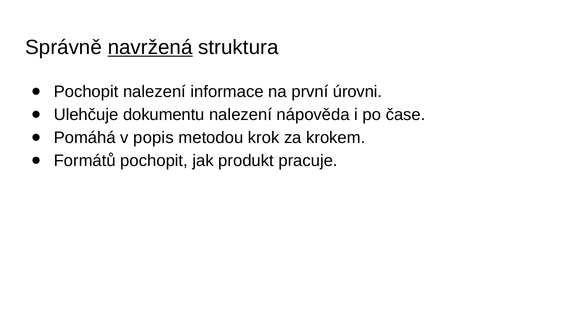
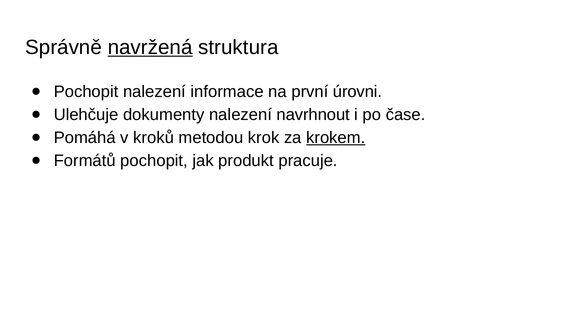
dokumentu: dokumentu -> dokumenty (164, 115)
nápověda: nápověda -> navrhnout (313, 115)
popis: popis -> kroků (154, 138)
krokem underline: none -> present (336, 138)
